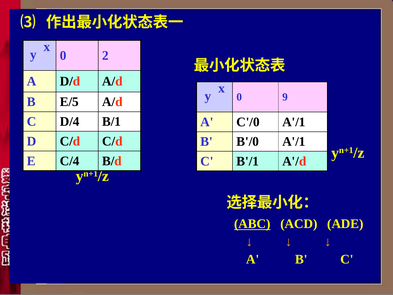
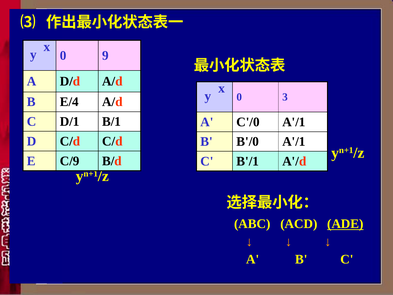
2: 2 -> 9 (105, 55)
9: 9 -> 3 (285, 97)
E/5: E/5 -> E/4 (69, 102)
D/4: D/4 -> D/1 (70, 121)
C/4: C/4 -> C/9 (70, 161)
ABC underline: present -> none (252, 224)
ADE underline: none -> present (345, 224)
